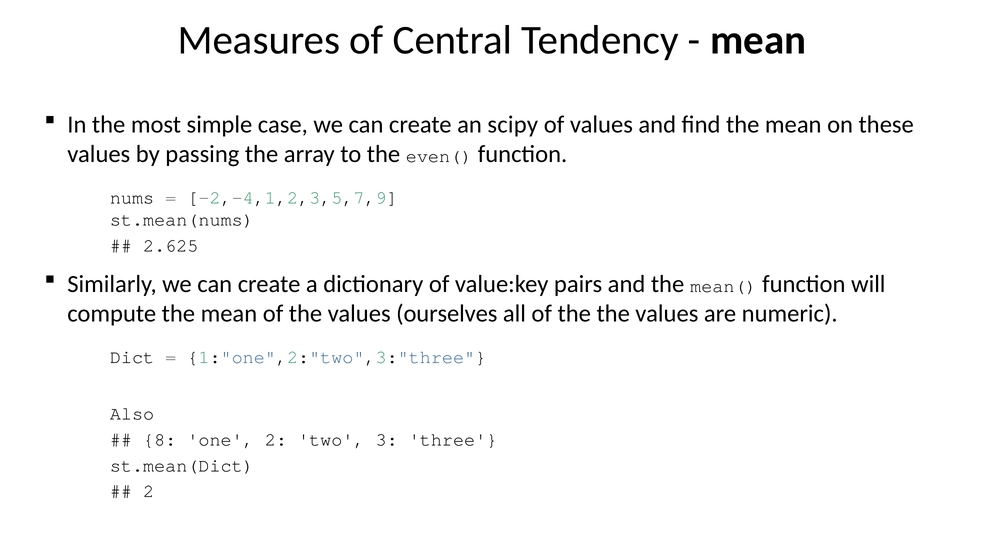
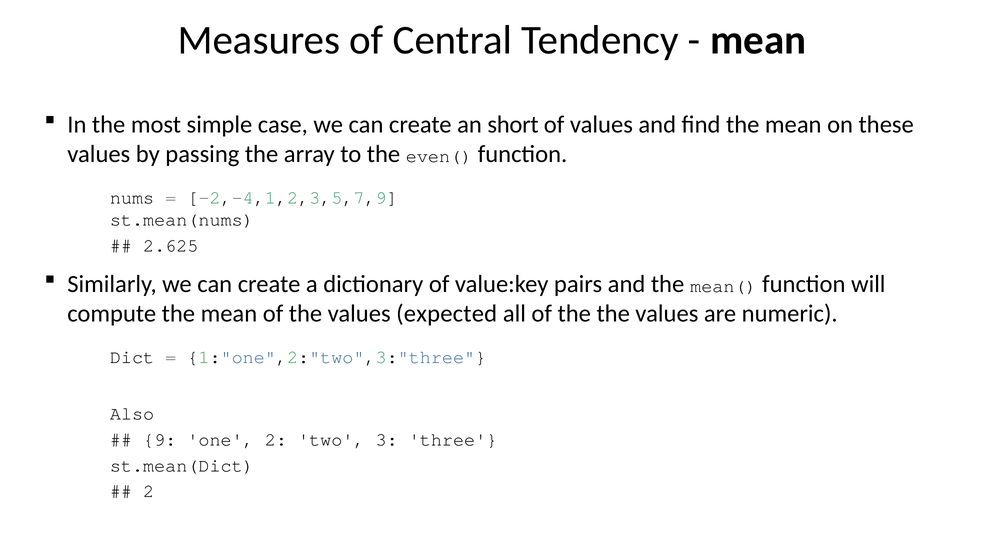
scipy: scipy -> short (513, 124)
ourselves: ourselves -> expected (447, 313)
8: 8 -> 9 (160, 439)
